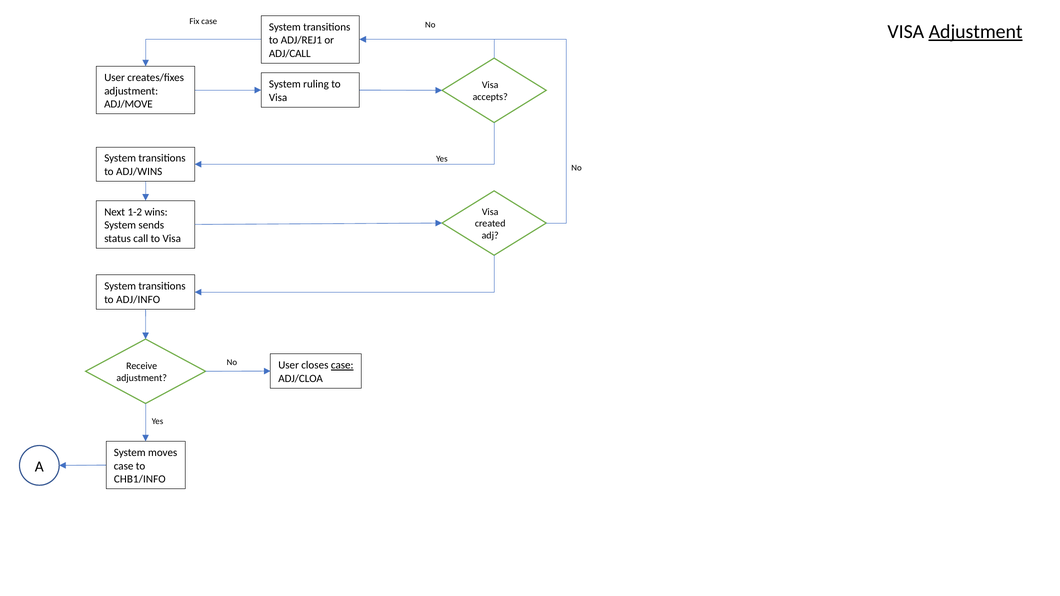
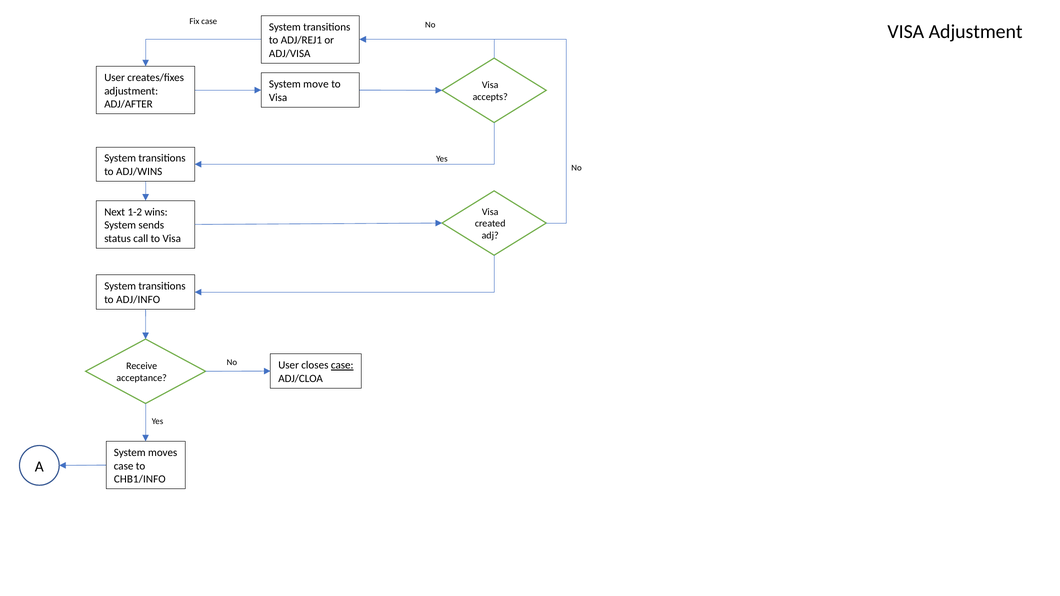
Adjustment underline: present -> none (976, 32)
ADJ/CALL: ADJ/CALL -> ADJ/VISA (290, 53)
ruling: ruling -> move (316, 84)
ADJ/MOVE: ADJ/MOVE -> ADJ/AFTER (128, 104)
adjustment: adjustment -> acceptance (142, 378)
